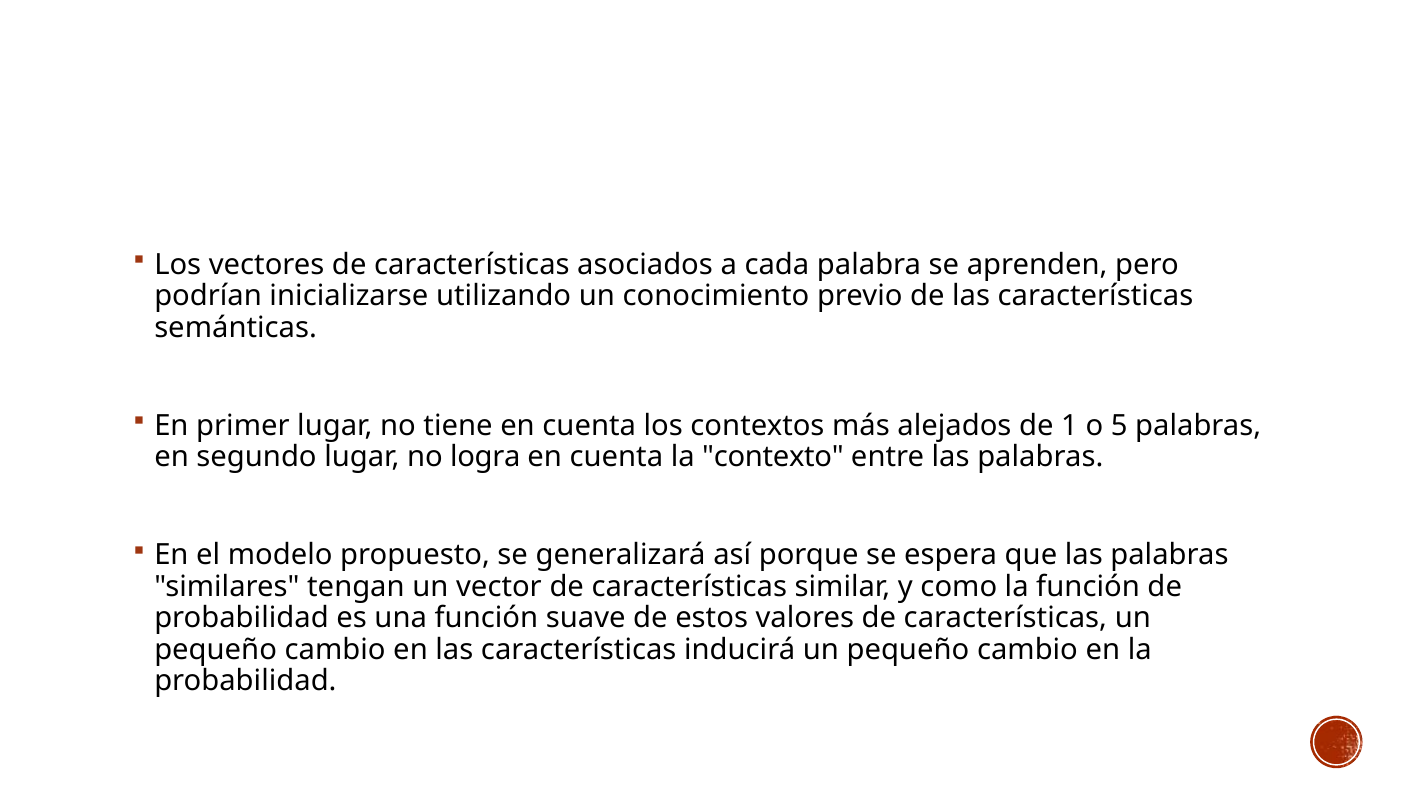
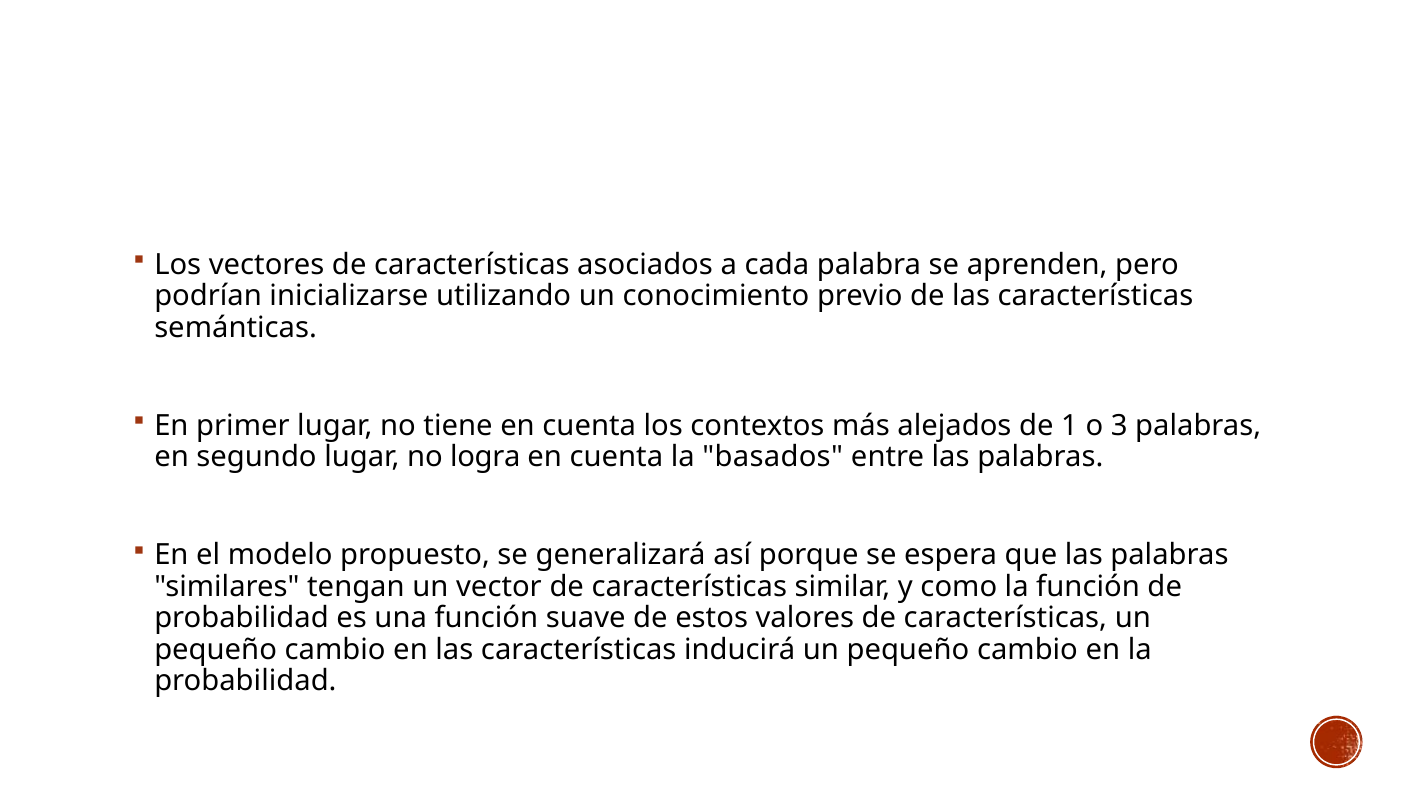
5: 5 -> 3 (1119, 426)
contexto: contexto -> basados (773, 457)
